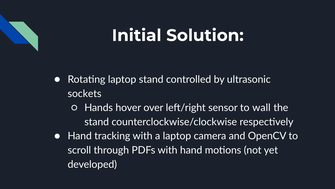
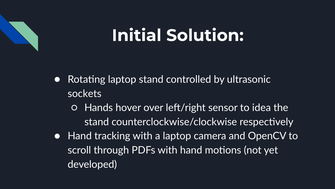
wall: wall -> idea (261, 107)
